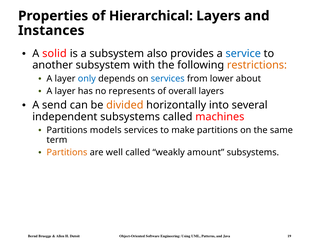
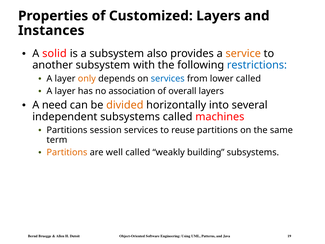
Hierarchical: Hierarchical -> Customized (151, 16)
service colour: blue -> orange (243, 53)
restrictions colour: orange -> blue (257, 65)
only colour: blue -> orange (87, 79)
lower about: about -> called (248, 79)
represents: represents -> association (132, 91)
send: send -> need (55, 105)
models: models -> session (106, 130)
make: make -> reuse (183, 130)
amount: amount -> building (206, 152)
